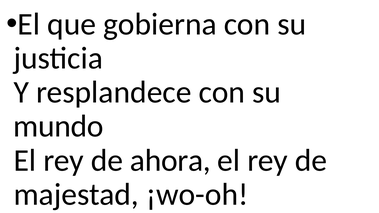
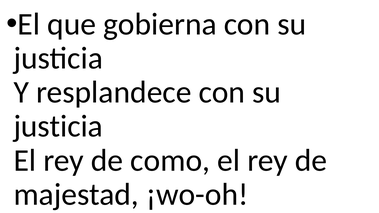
mundo: mundo -> justicia (58, 126)
ahora: ahora -> como (170, 161)
